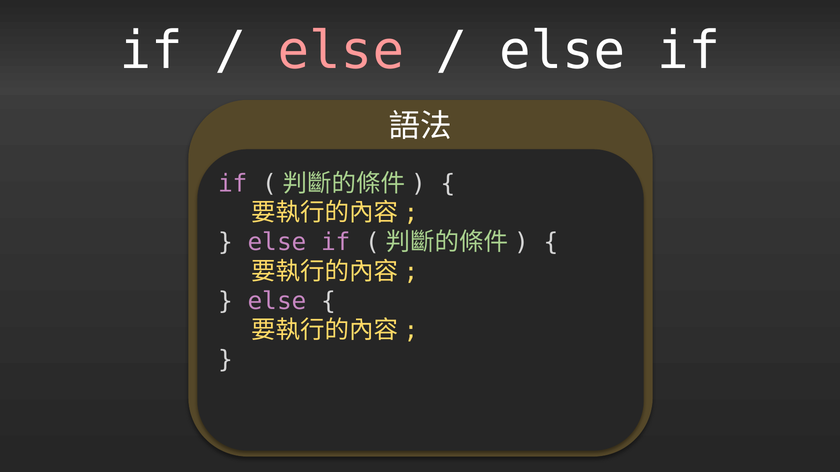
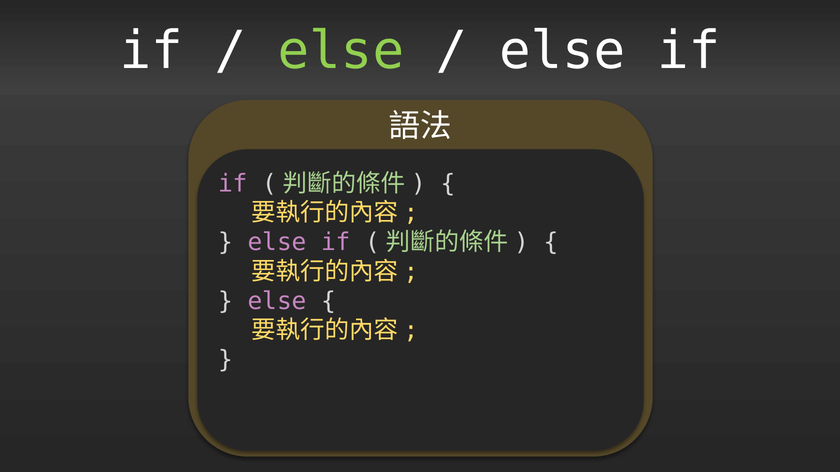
else colour: pink -> light green (341, 51)
